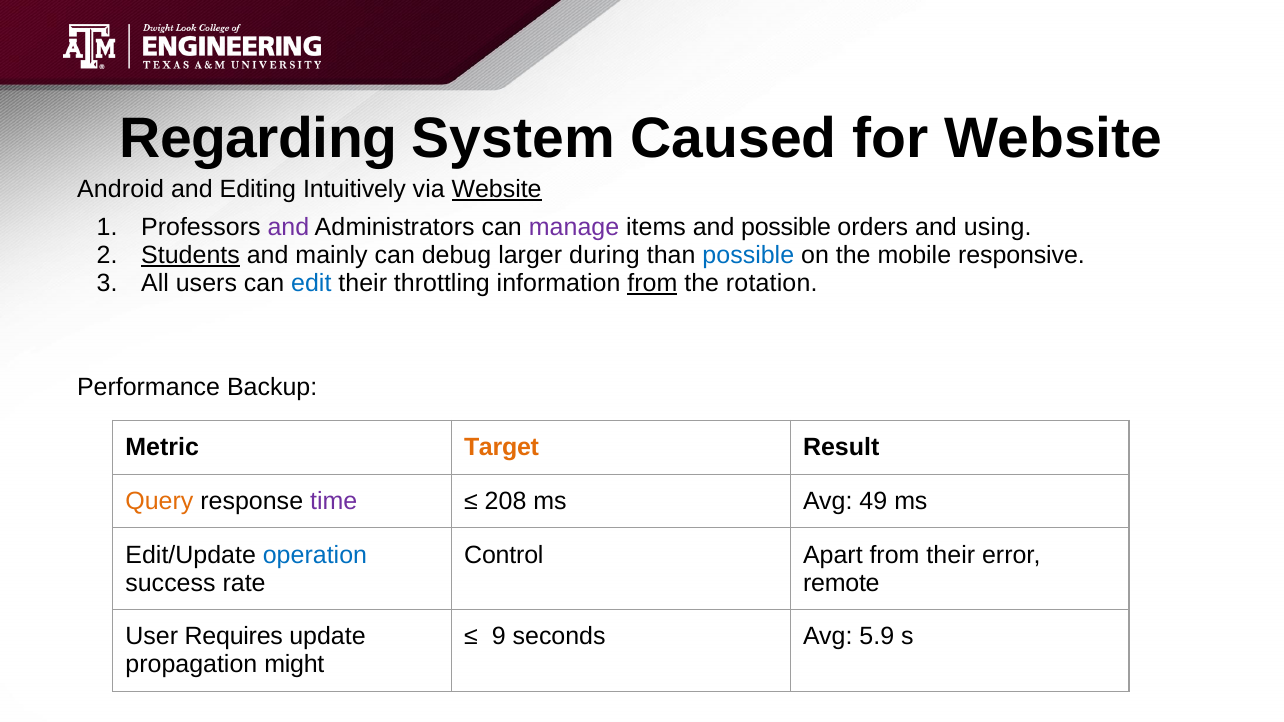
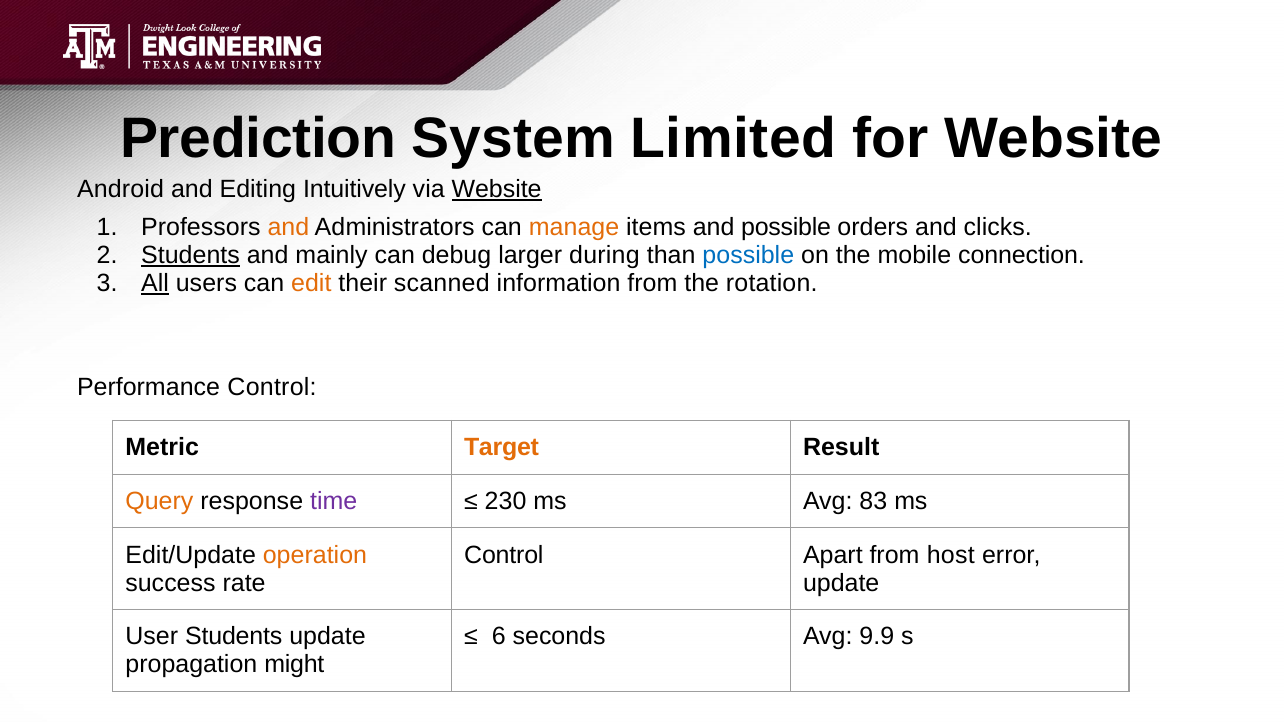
Regarding: Regarding -> Prediction (258, 138)
Caused: Caused -> Limited (733, 138)
and colour: purple -> orange (288, 227)
manage colour: purple -> orange (574, 227)
using: using -> clicks (998, 227)
responsive: responsive -> connection (1021, 255)
All underline: none -> present (155, 283)
edit colour: blue -> orange (311, 283)
throttling: throttling -> scanned (442, 283)
from underline: present -> none (652, 283)
Performance Backup: Backup -> Control (272, 387)
208: 208 -> 230 (506, 502)
49: 49 -> 83 (873, 502)
operation colour: blue -> orange (315, 555)
from their: their -> host (951, 555)
remote: remote -> update (841, 583)
User Requires: Requires -> Students (234, 637)
9: 9 -> 6 (499, 637)
5.9: 5.9 -> 9.9 (877, 637)
